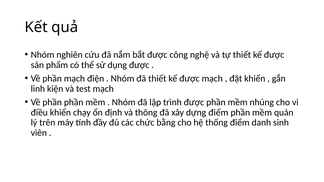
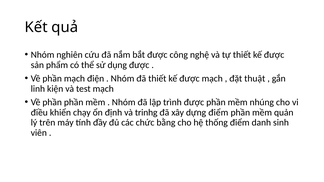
đặt khiển: khiển -> thuật (255, 79)
thông: thông -> trinhg (146, 113)
